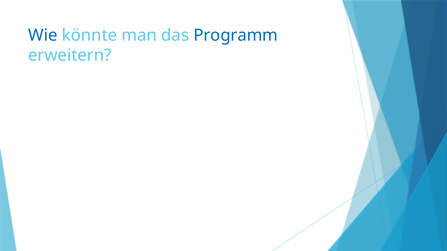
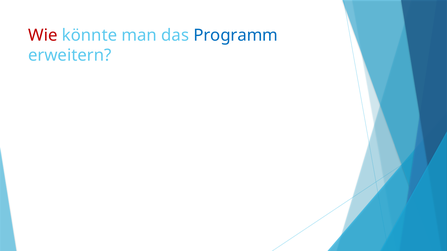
Wie colour: blue -> red (43, 35)
